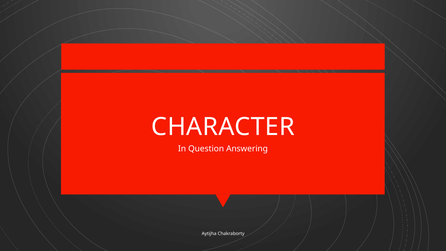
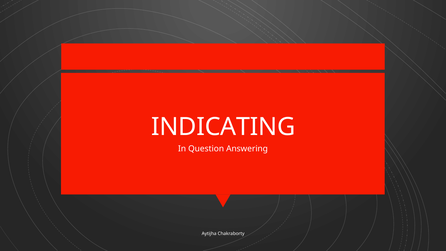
CHARACTER: CHARACTER -> INDICATING (223, 127)
